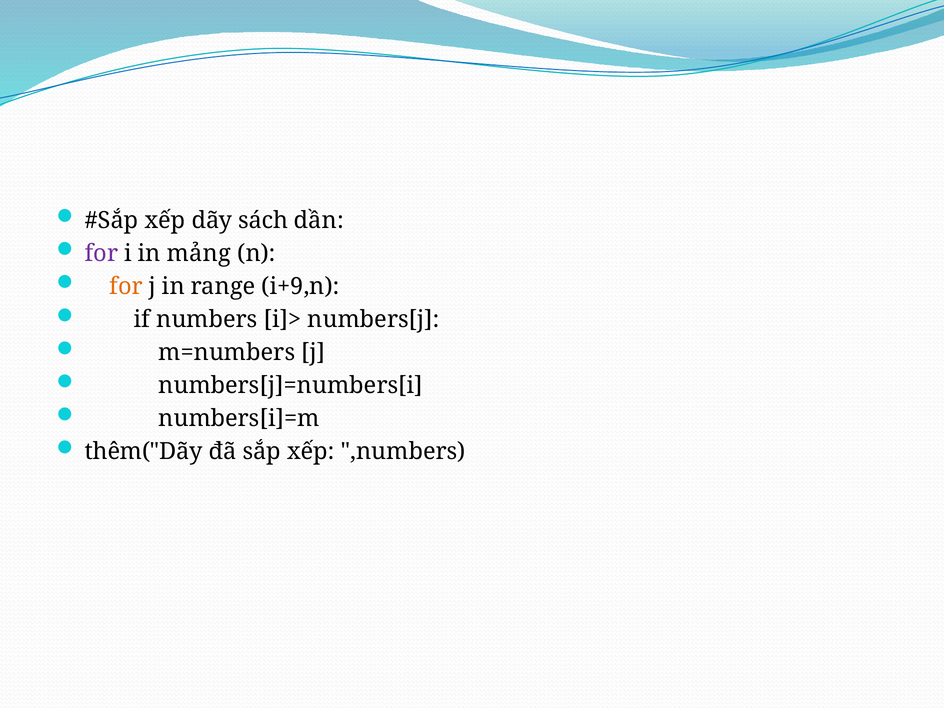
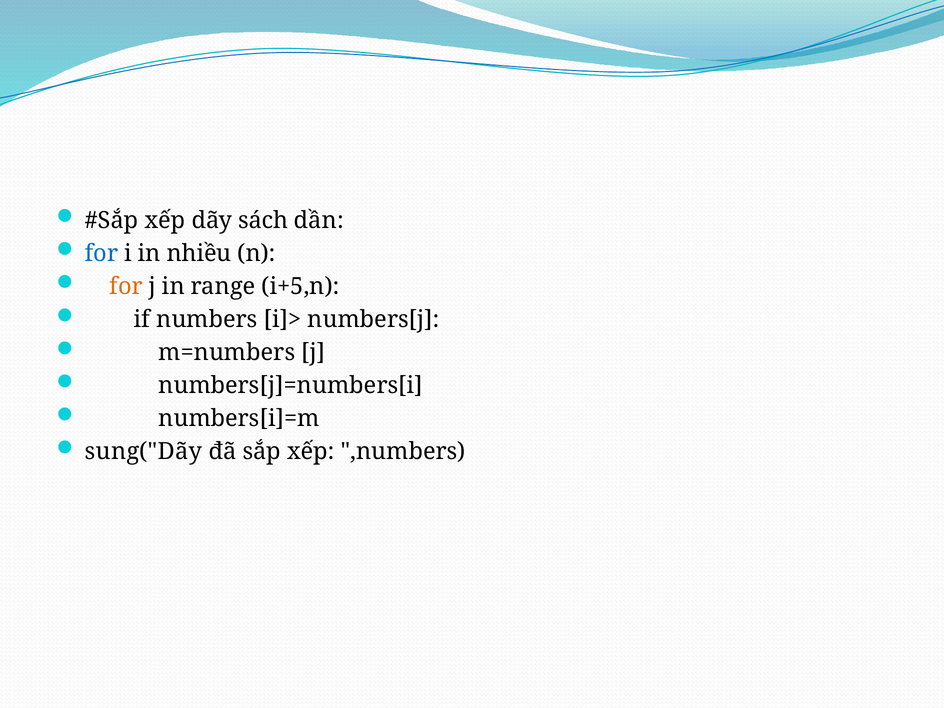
for colour: purple -> blue (101, 253)
mảng: mảng -> nhiều (199, 253)
i+9,n: i+9,n -> i+5,n (300, 286)
thêm("Dãy: thêm("Dãy -> sung("Dãy (143, 452)
